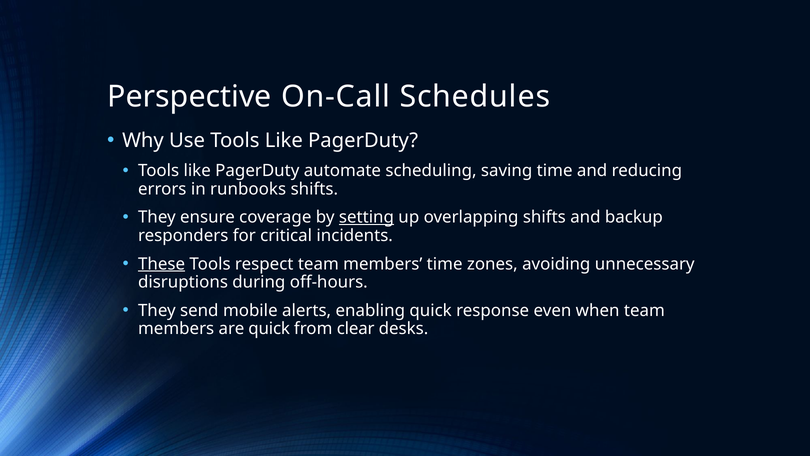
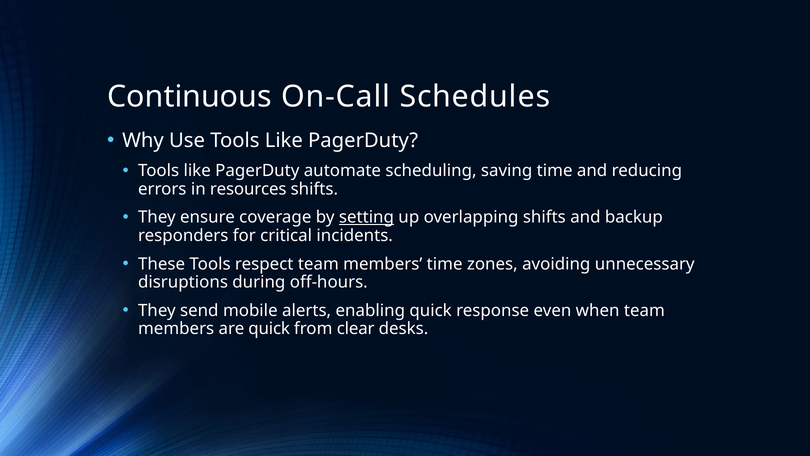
Perspective: Perspective -> Continuous (189, 97)
runbooks: runbooks -> resources (248, 189)
These underline: present -> none (162, 264)
